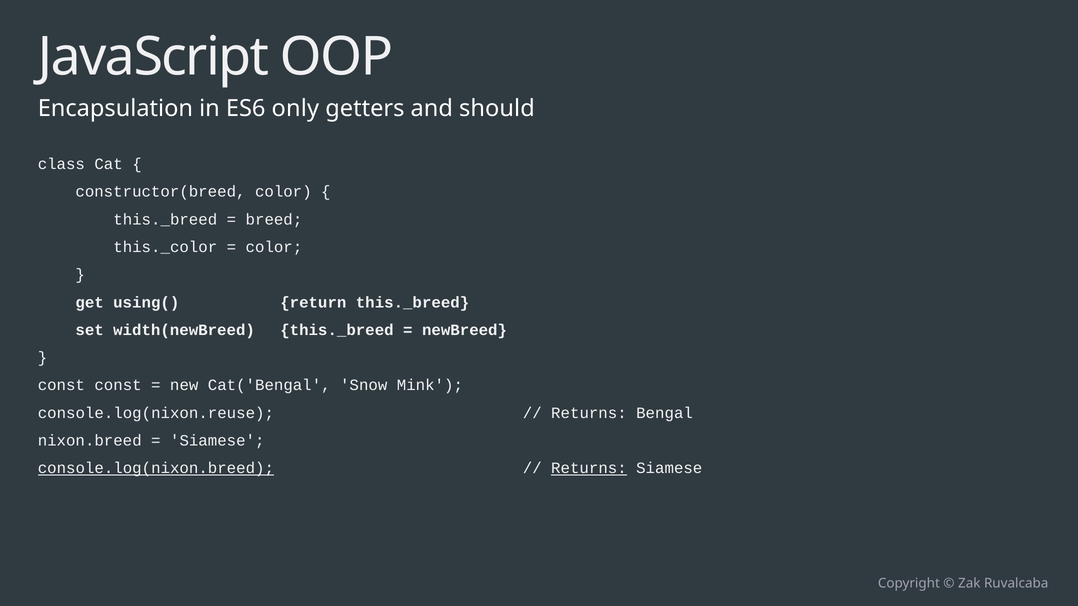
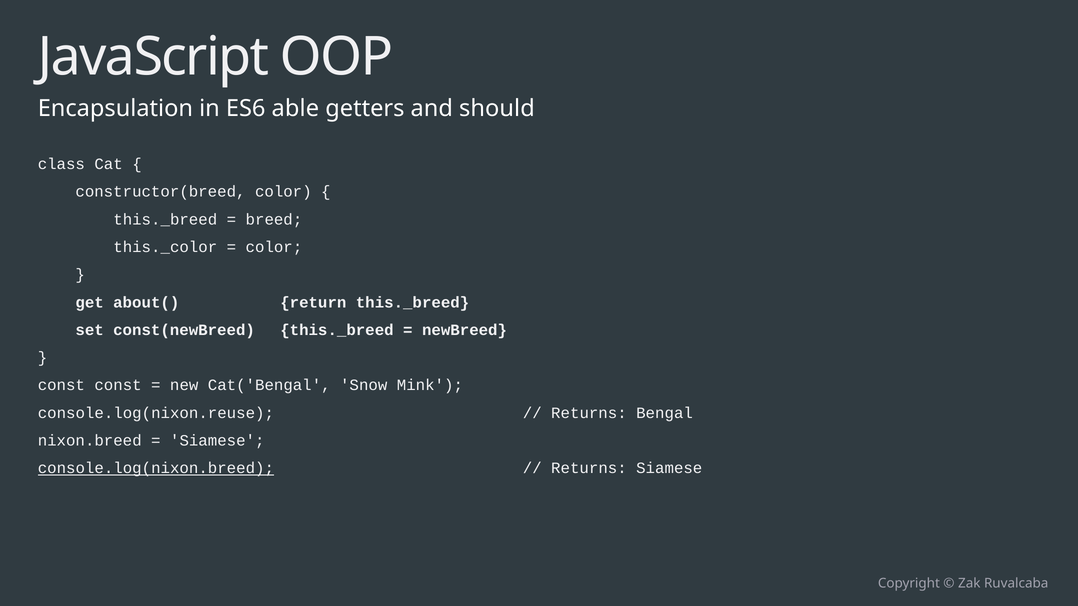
only: only -> able (295, 109)
using(: using( -> about( (146, 303)
width(newBreed: width(newBreed -> const(newBreed (184, 330)
Returns underline: present -> none (589, 468)
